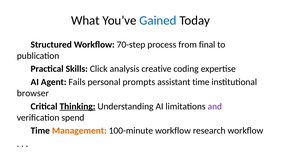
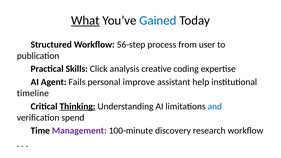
What underline: none -> present (85, 20)
70-step: 70-step -> 56-step (131, 45)
final: final -> user (207, 45)
prompts: prompts -> improve (139, 82)
time: time -> help (201, 82)
browser: browser -> timeline (33, 93)
and colour: purple -> blue (215, 106)
Management colour: orange -> purple (79, 131)
100-minute workflow: workflow -> discovery (173, 131)
